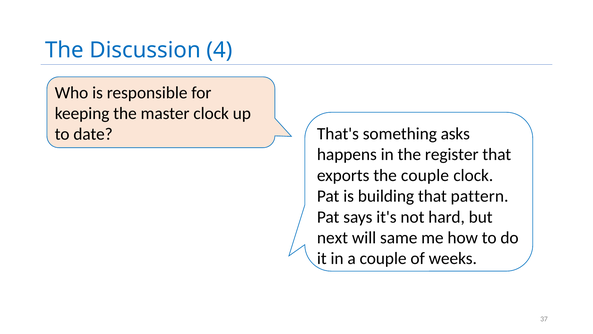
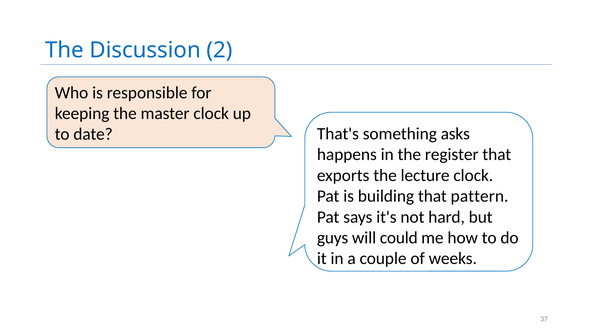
4: 4 -> 2 (220, 50)
the couple: couple -> lecture (425, 175)
next: next -> guys (333, 237)
same: same -> could (399, 237)
